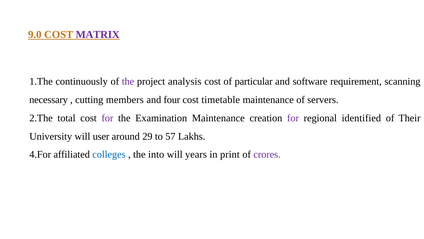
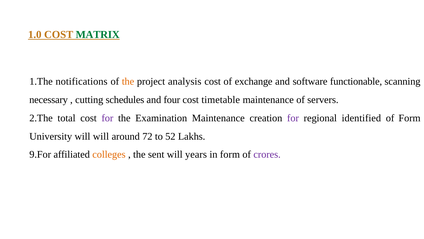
9.0: 9.0 -> 1.0 (35, 35)
MATRIX colour: purple -> green (98, 35)
continuously: continuously -> notifications (82, 81)
the colour: purple -> orange (128, 81)
particular: particular -> exchange (254, 81)
requirement: requirement -> functionable (356, 81)
members: members -> schedules (125, 100)
of Their: Their -> Form (410, 118)
will user: user -> will (101, 136)
29: 29 -> 72 (147, 136)
57: 57 -> 52 (170, 136)
4.For: 4.For -> 9.For (40, 154)
colleges colour: blue -> orange (109, 154)
into: into -> sent (156, 154)
in print: print -> form (230, 154)
